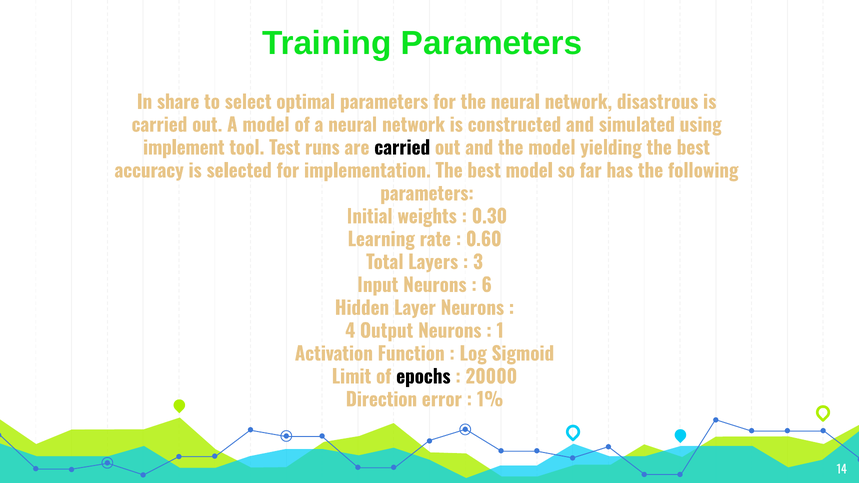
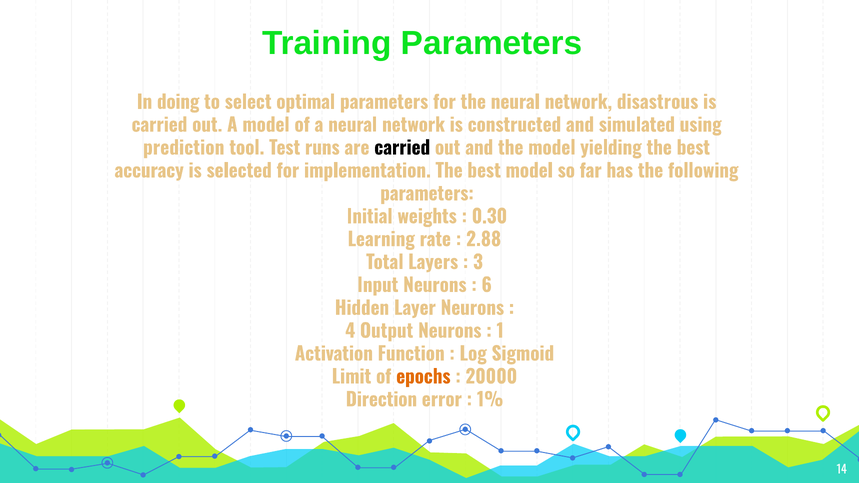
share: share -> doing (178, 103)
implement: implement -> prediction (184, 148)
0.60: 0.60 -> 2.88 (484, 240)
epochs colour: black -> orange (423, 377)
